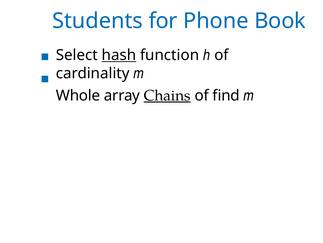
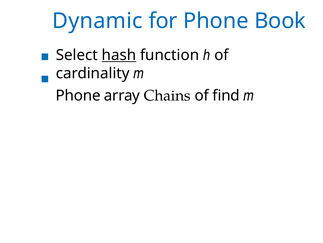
Students: Students -> Dynamic (97, 21)
Whole: Whole -> Phone (78, 95)
Chains underline: present -> none (167, 95)
